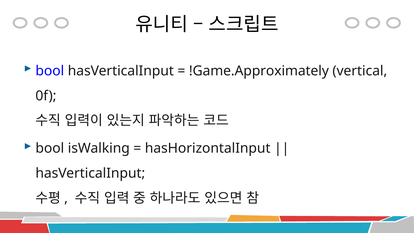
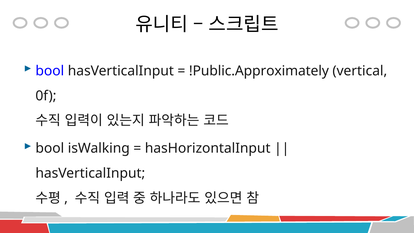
!Game.Approximately: !Game.Approximately -> !Public.Approximately (259, 71)
